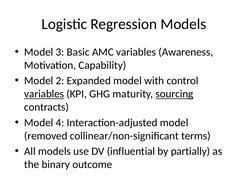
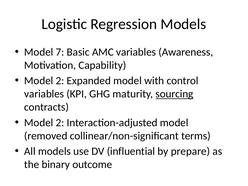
3: 3 -> 7 (60, 52)
variables underline: present -> none (44, 94)
4: 4 -> 2 (60, 123)
partially: partially -> prepare (190, 151)
